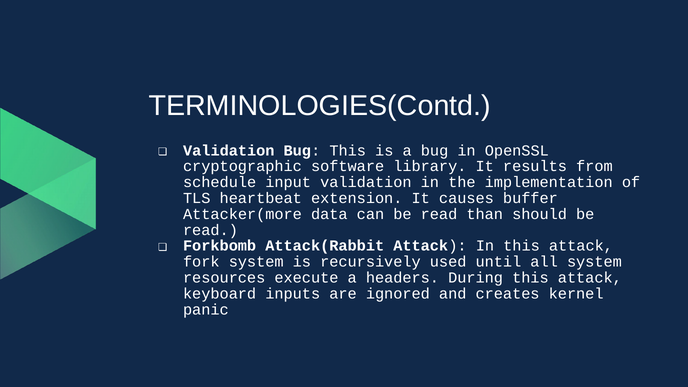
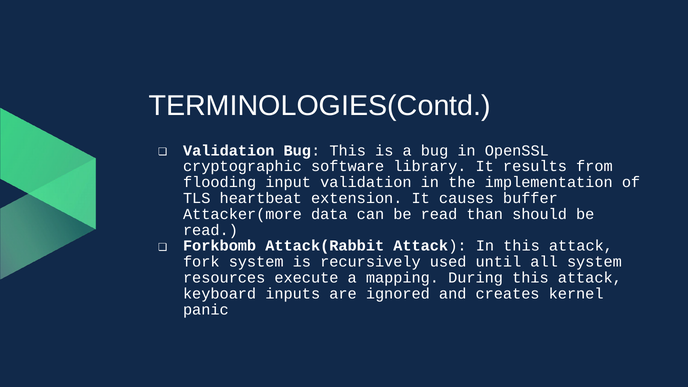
schedule: schedule -> flooding (220, 182)
headers: headers -> mapping (402, 278)
